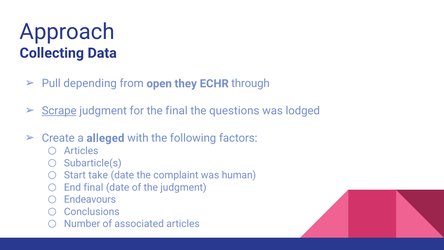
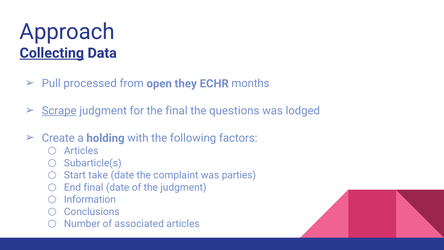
Collecting underline: none -> present (52, 53)
depending: depending -> processed (90, 84)
through: through -> months (250, 84)
alleged: alleged -> holding (105, 138)
human: human -> parties (239, 175)
Endeavours: Endeavours -> Information (90, 199)
